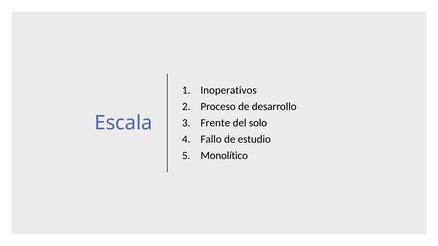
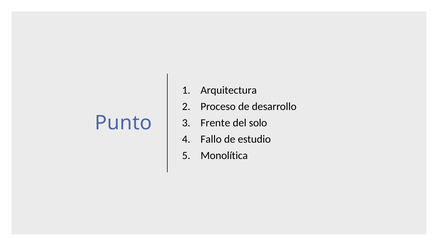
Inoperativos: Inoperativos -> Arquitectura (229, 90)
Escala: Escala -> Punto (123, 123)
Monolítico: Monolítico -> Monolítica (224, 156)
